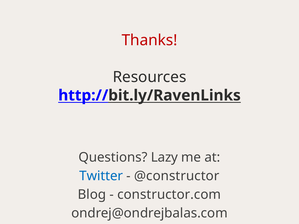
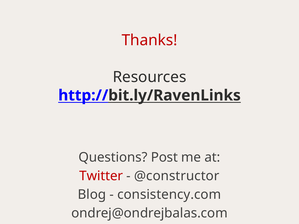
Lazy: Lazy -> Post (164, 157)
Twitter colour: blue -> red (101, 176)
constructor.com: constructor.com -> consistency.com (169, 195)
